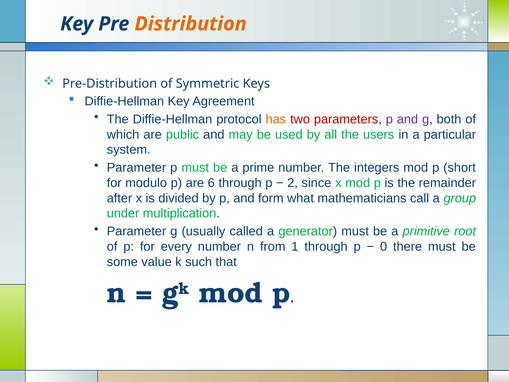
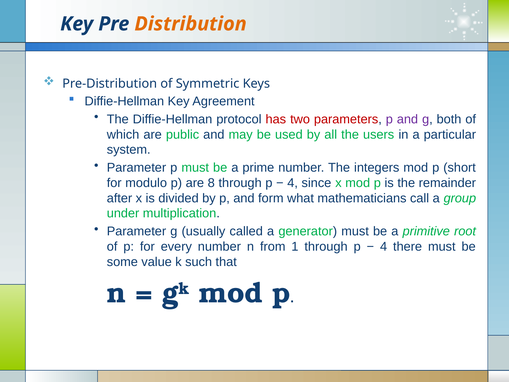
has colour: orange -> red (276, 119)
6: 6 -> 8 (211, 183)
2: 2 -> 4 (293, 183)
0: 0 -> 4 (384, 246)
